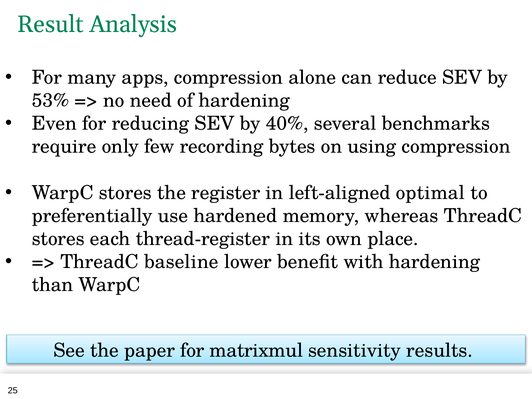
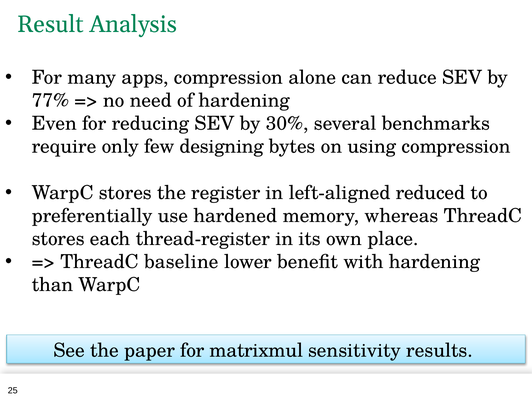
53%: 53% -> 77% (50, 101)
40%: 40% -> 30% (287, 124)
recording: recording -> designing (222, 147)
optimal: optimal -> reduced (430, 193)
